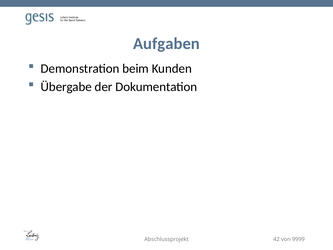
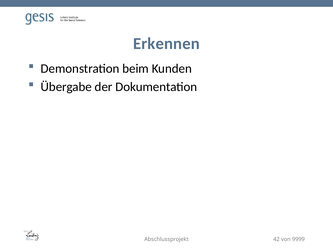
Aufgaben: Aufgaben -> Erkennen (166, 43)
